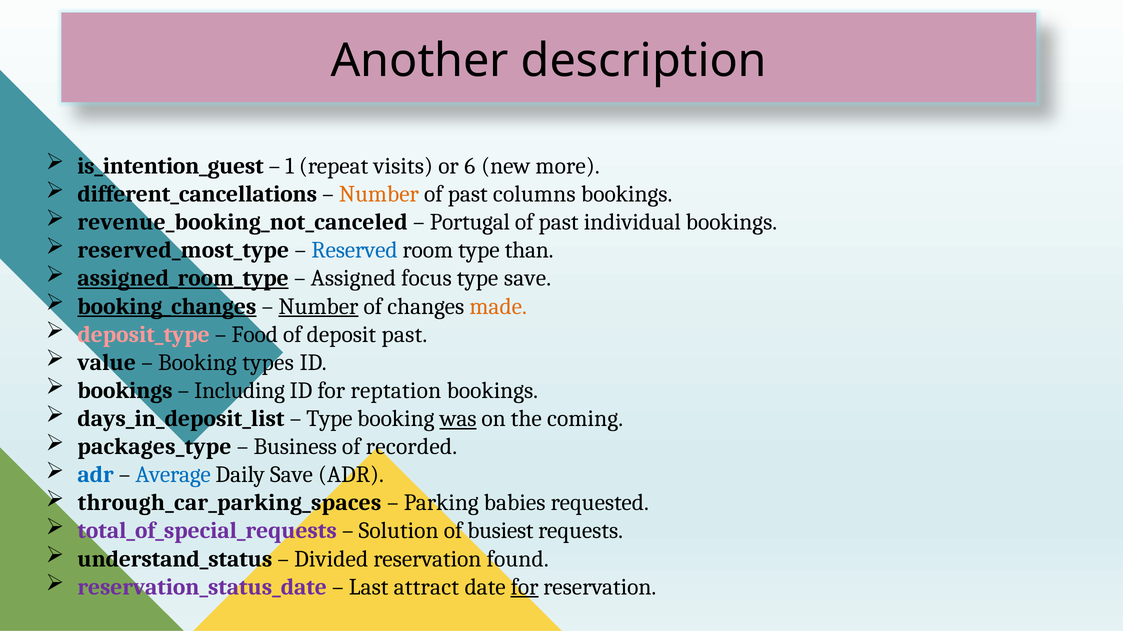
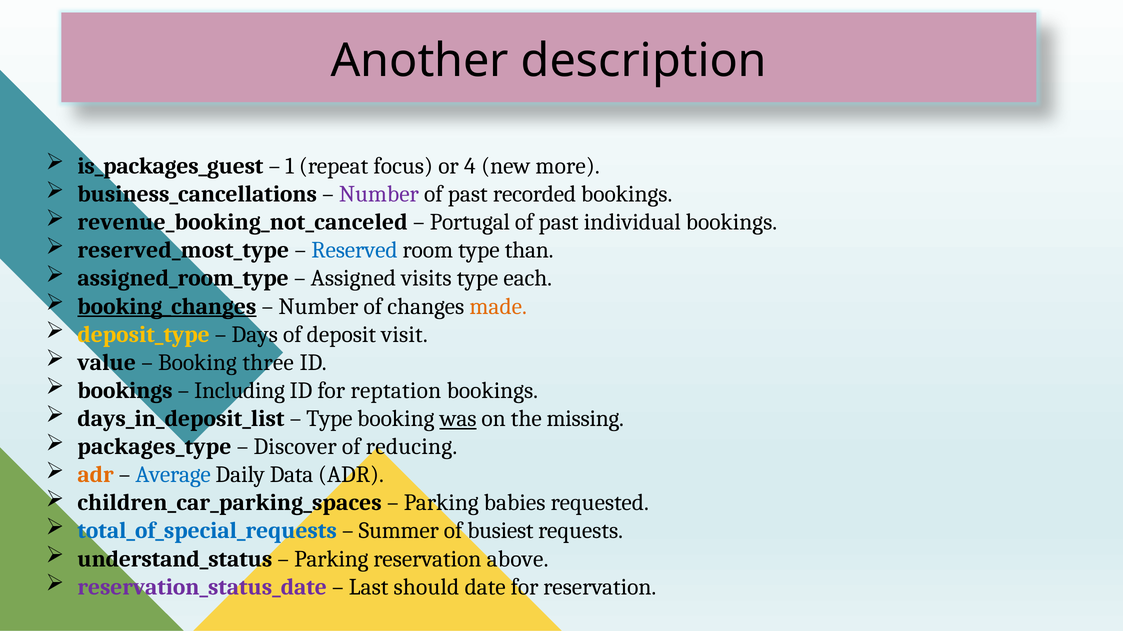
is_intention_guest: is_intention_guest -> is_packages_guest (170, 166)
visits: visits -> focus (403, 166)
6: 6 -> 4 (470, 166)
different_cancellations: different_cancellations -> business_cancellations (197, 194)
Number colour: orange -> purple (379, 194)
columns: columns -> recorded (535, 194)
assigned_room_type underline: present -> none (183, 279)
focus: focus -> visits (426, 279)
type save: save -> each (528, 279)
Number underline: present -> none (318, 307)
deposit_type colour: pink -> yellow (144, 335)
Food: Food -> Days (255, 335)
deposit past: past -> visit (404, 335)
types: types -> three (268, 363)
coming: coming -> missing (585, 419)
Business: Business -> Discover (295, 447)
recorded: recorded -> reducing (412, 447)
adr colour: blue -> orange (96, 475)
Daily Save: Save -> Data (292, 475)
through_car_parking_spaces: through_car_parking_spaces -> children_car_parking_spaces (230, 503)
total_of_special_requests colour: purple -> blue (207, 531)
Solution: Solution -> Summer (399, 531)
Divided: Divided -> Parking (331, 559)
found: found -> above (518, 559)
attract: attract -> should (426, 587)
for underline: present -> none (525, 587)
